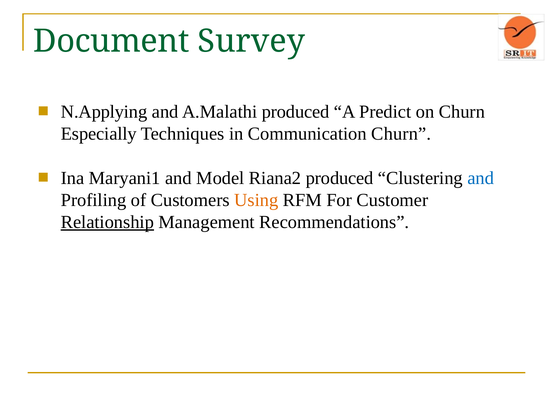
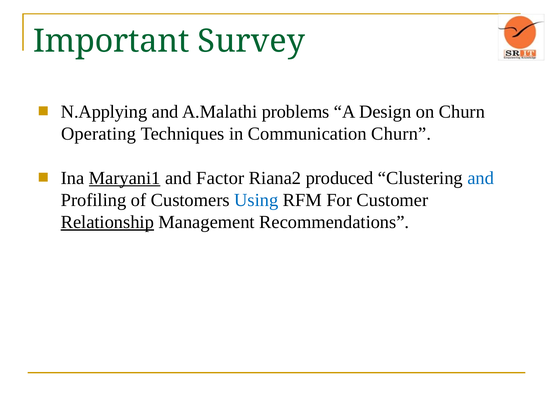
Document: Document -> Important (111, 41)
A.Malathi produced: produced -> problems (296, 112)
Predict: Predict -> Design (385, 112)
Especially: Especially -> Operating (99, 134)
Maryani1 underline: none -> present (125, 178)
Model: Model -> Factor (220, 178)
Using colour: orange -> blue (256, 200)
